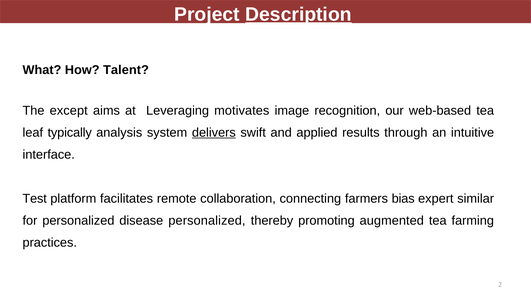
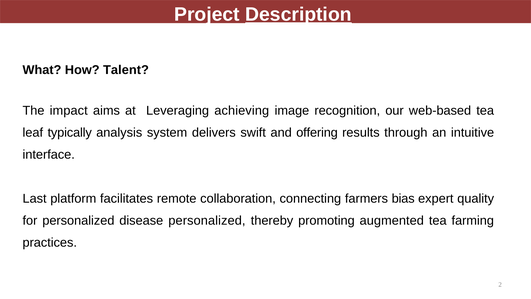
except: except -> impact (69, 110)
motivates: motivates -> achieving (242, 110)
delivers underline: present -> none (214, 132)
applied: applied -> offering (317, 132)
Test: Test -> Last (35, 198)
similar: similar -> quality (476, 198)
